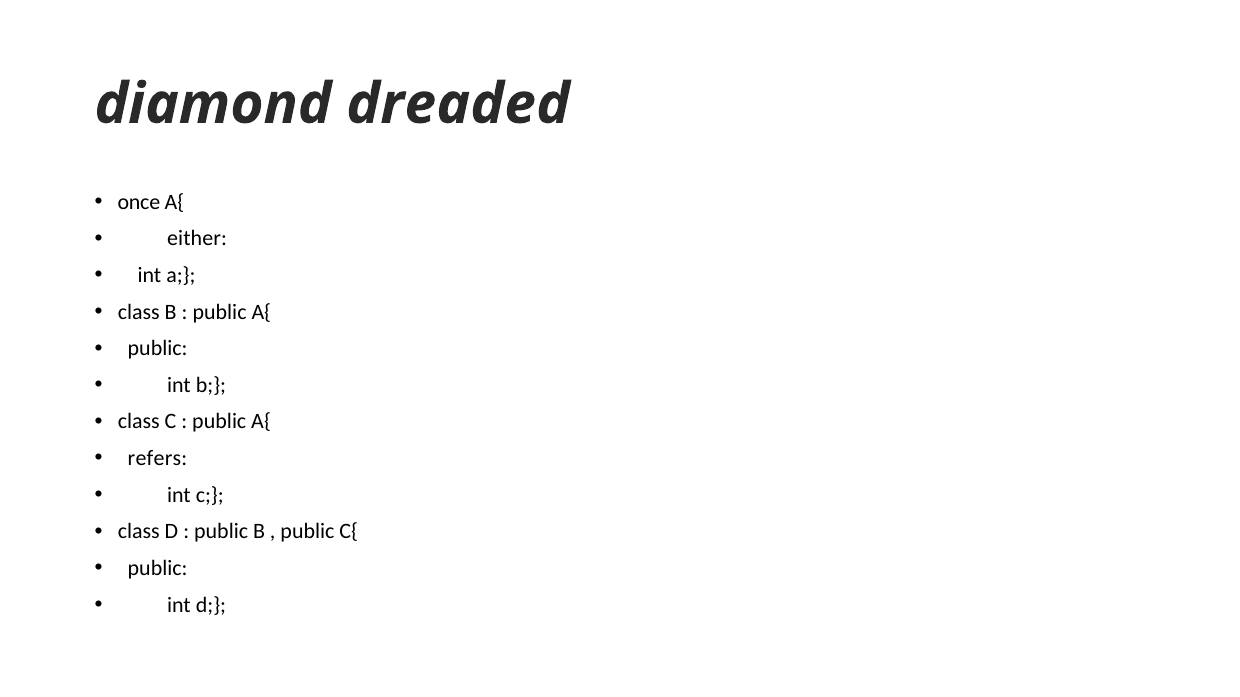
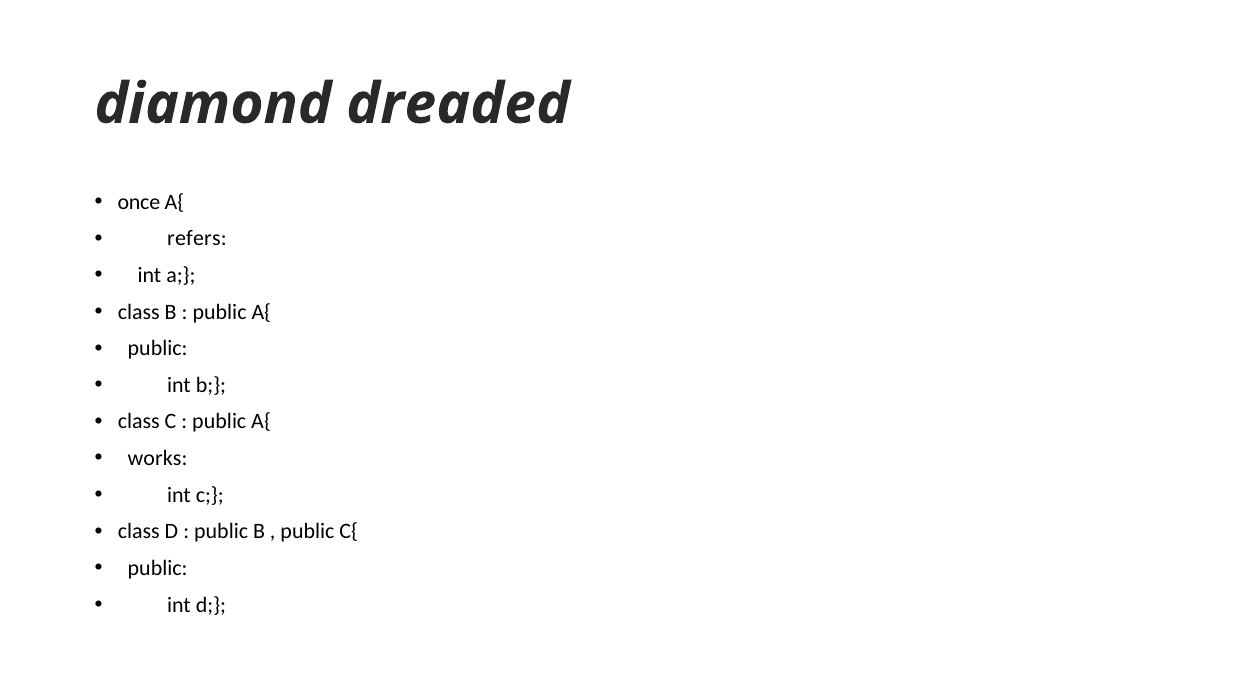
either: either -> refers (197, 239)
refers: refers -> works (158, 459)
